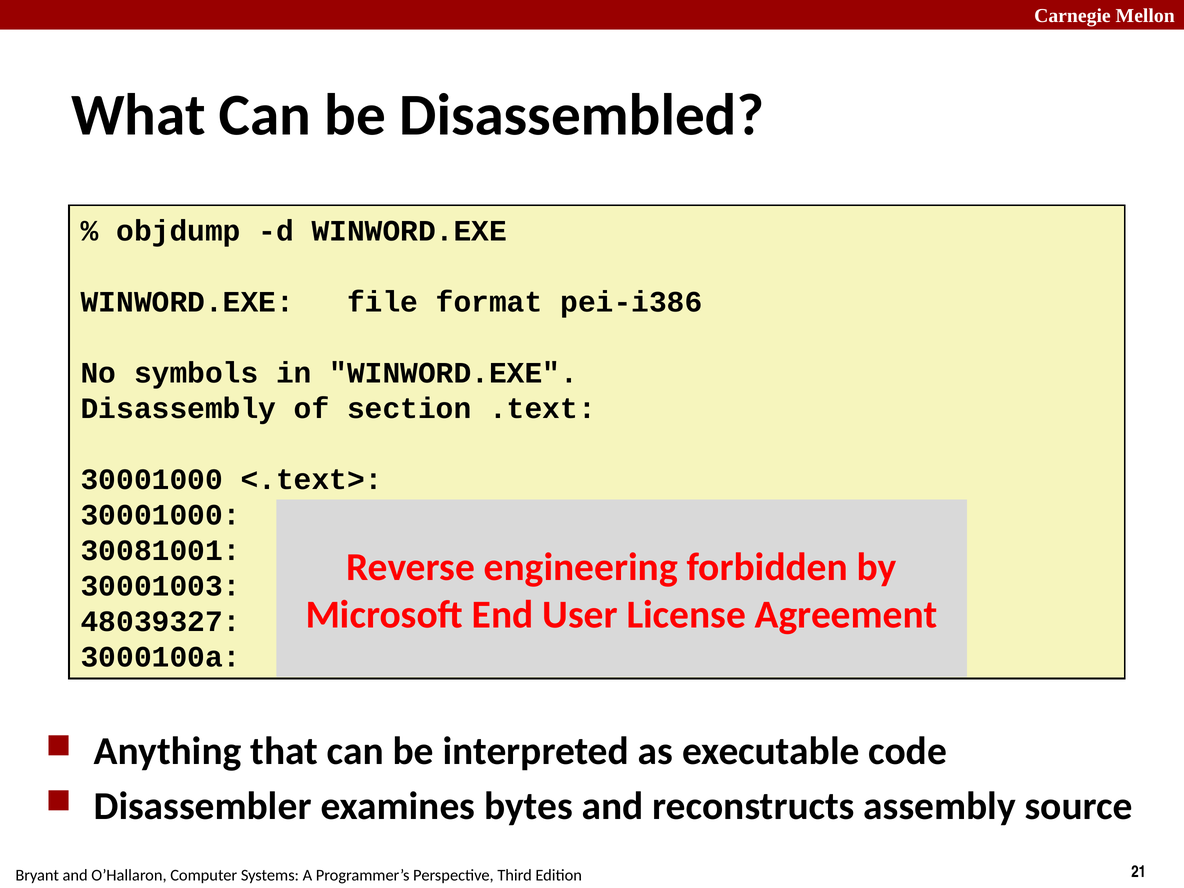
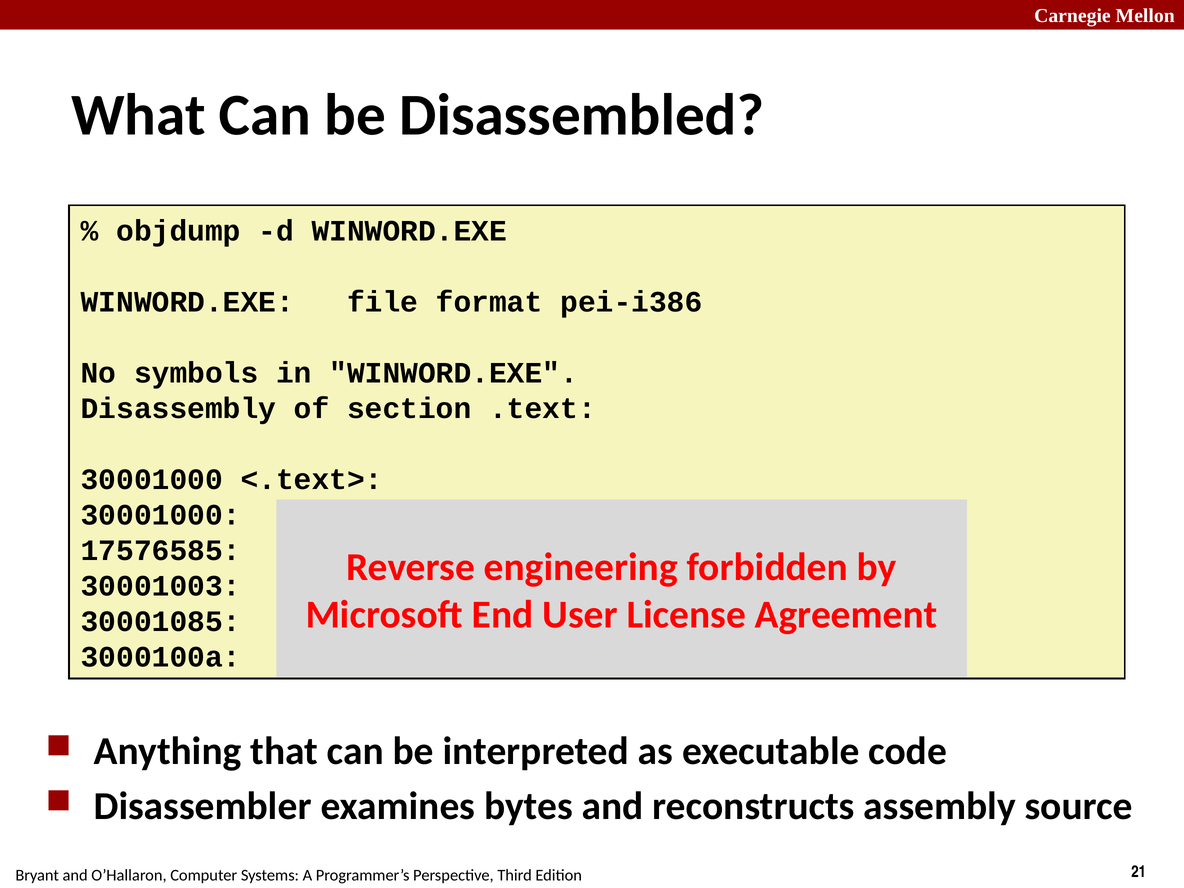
30081001: 30081001 -> 17576585 (161, 551)
48039327: 48039327 -> 30001085 (161, 622)
